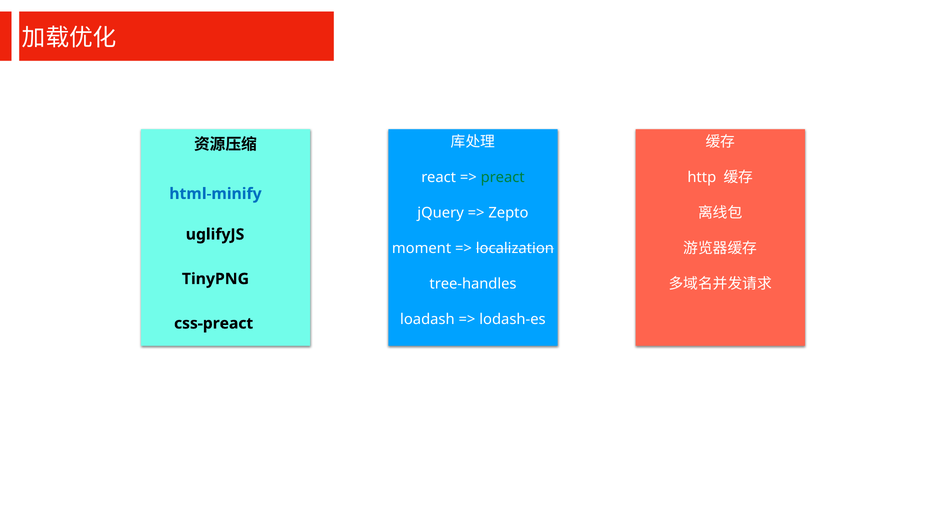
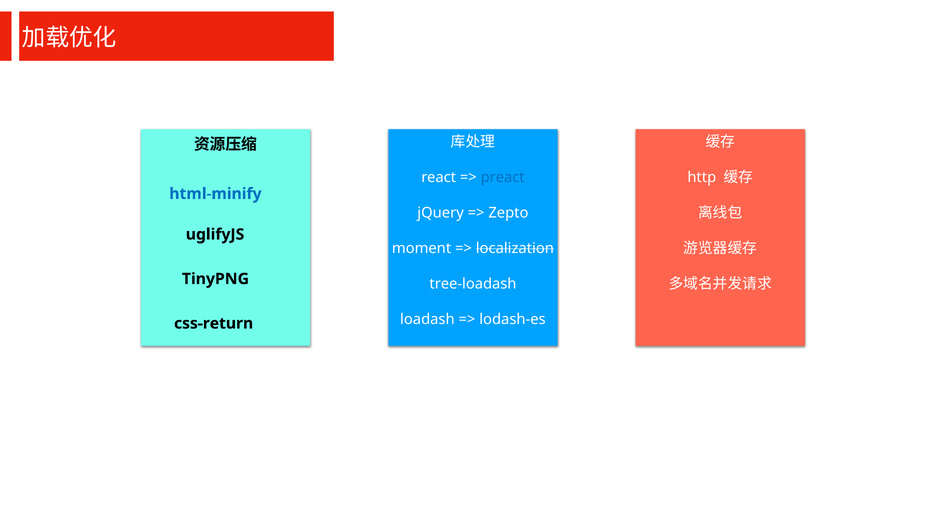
preact colour: green -> blue (503, 177)
tree-handles: tree-handles -> tree-loadash (473, 284)
css-preact: css-preact -> css-return (214, 323)
